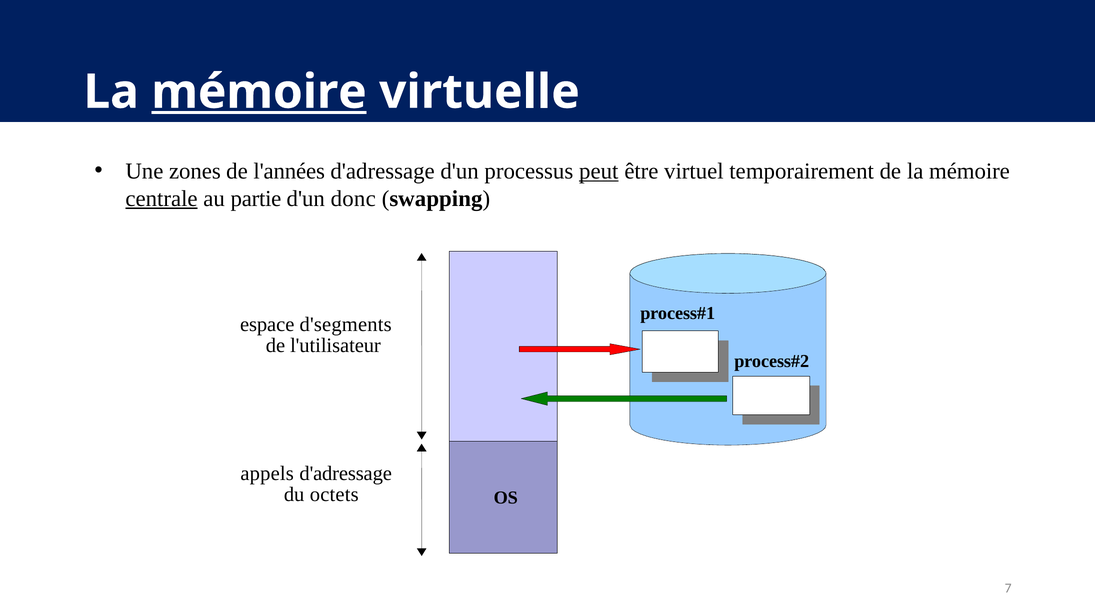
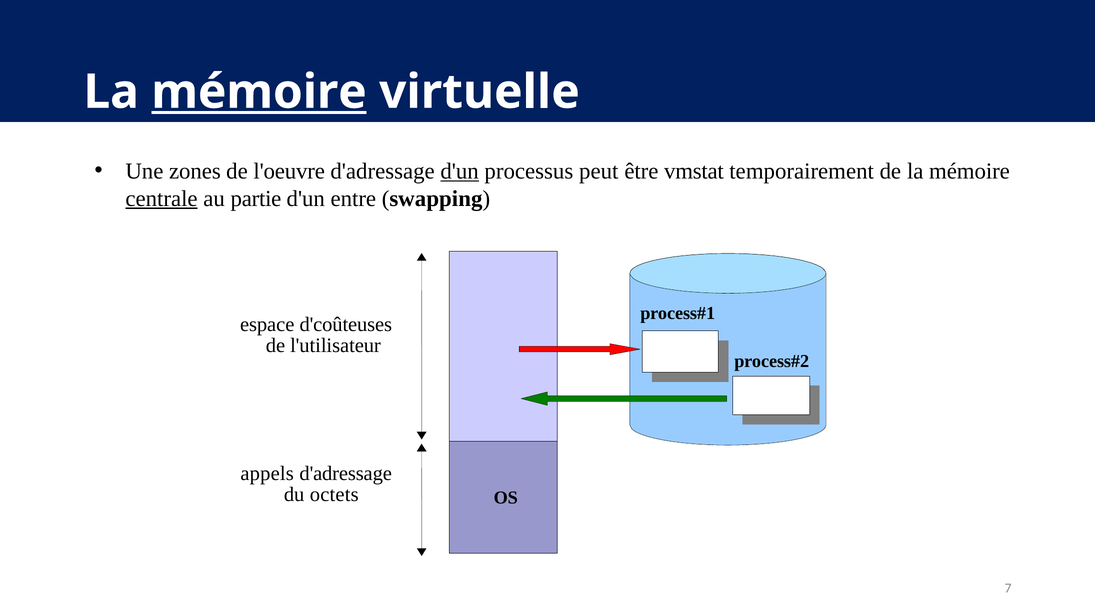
l'années: l'années -> l'oeuvre (289, 171)
d'un underline: none -> present (460, 171)
peut underline: present -> none (599, 171)
virtuel: virtuel -> vmstat (694, 171)
donc: donc -> entre (353, 199)
d'segments: d'segments -> d'coûteuses (346, 324)
